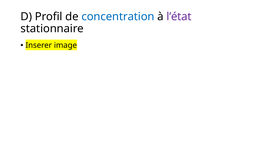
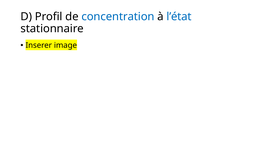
l’état colour: purple -> blue (179, 17)
